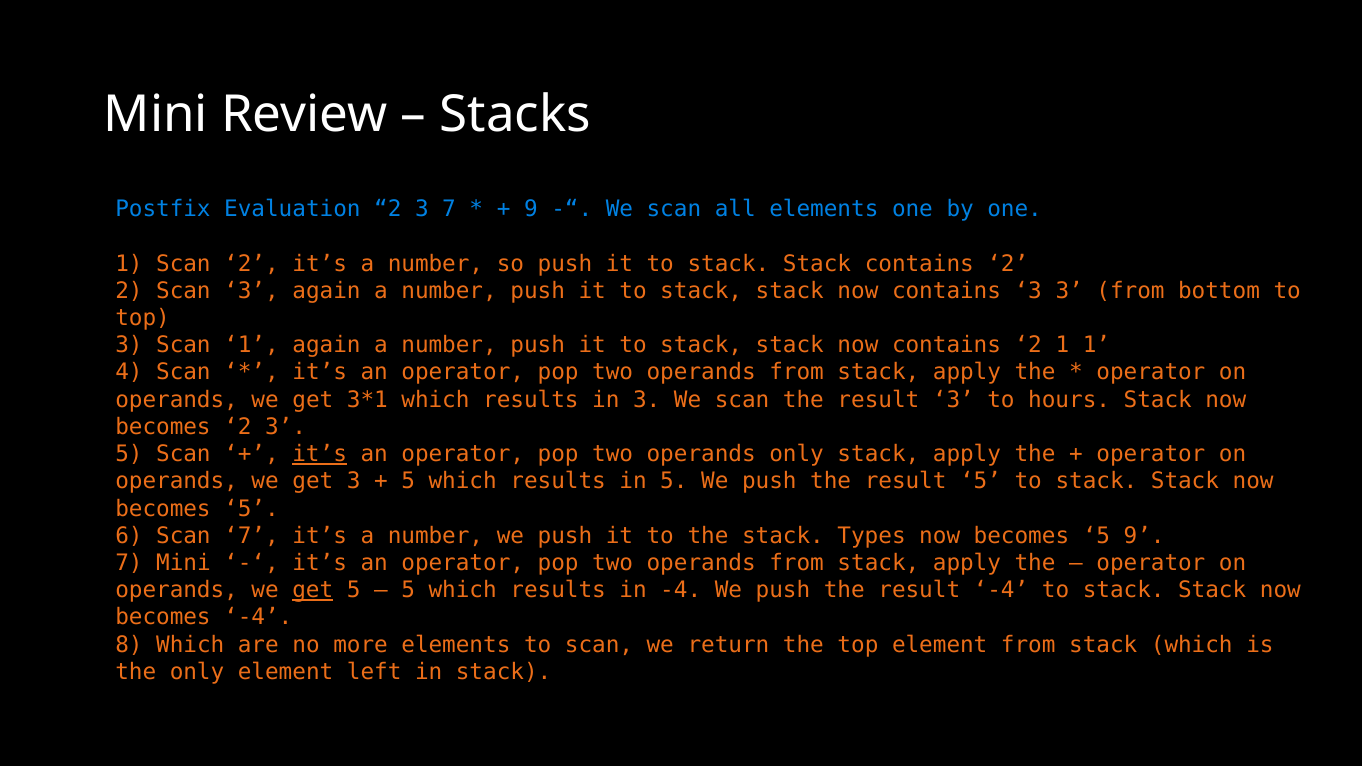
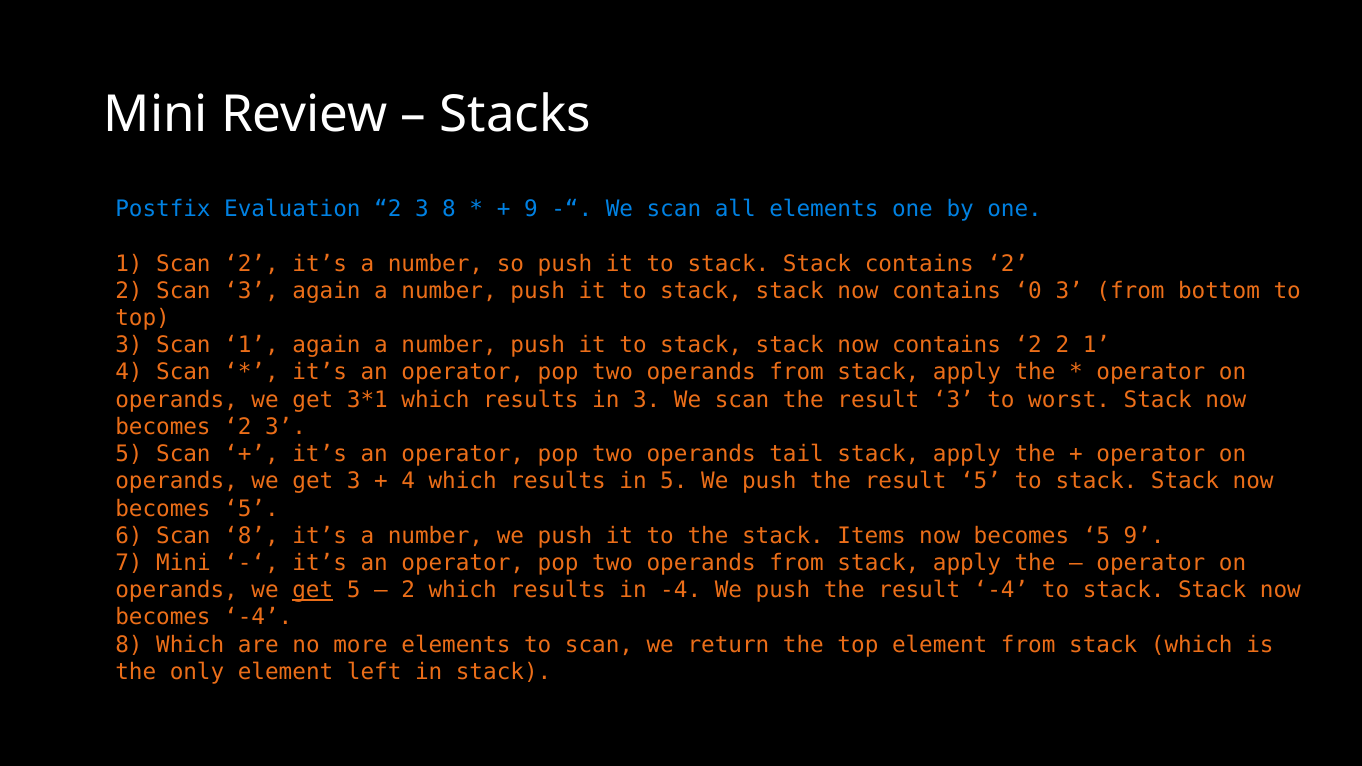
3 7: 7 -> 8 (449, 209)
contains 3: 3 -> 0 (1028, 291)
now contains 2 1: 1 -> 2 (1062, 345)
hours: hours -> worst (1069, 400)
it’s underline: present -> none (320, 454)
operands only: only -> tail (797, 454)
5: 5 -> 4 (408, 481)
Scan 7: 7 -> 8 (251, 536)
Types: Types -> Items (872, 536)
5: 5 -> 2 (408, 590)
